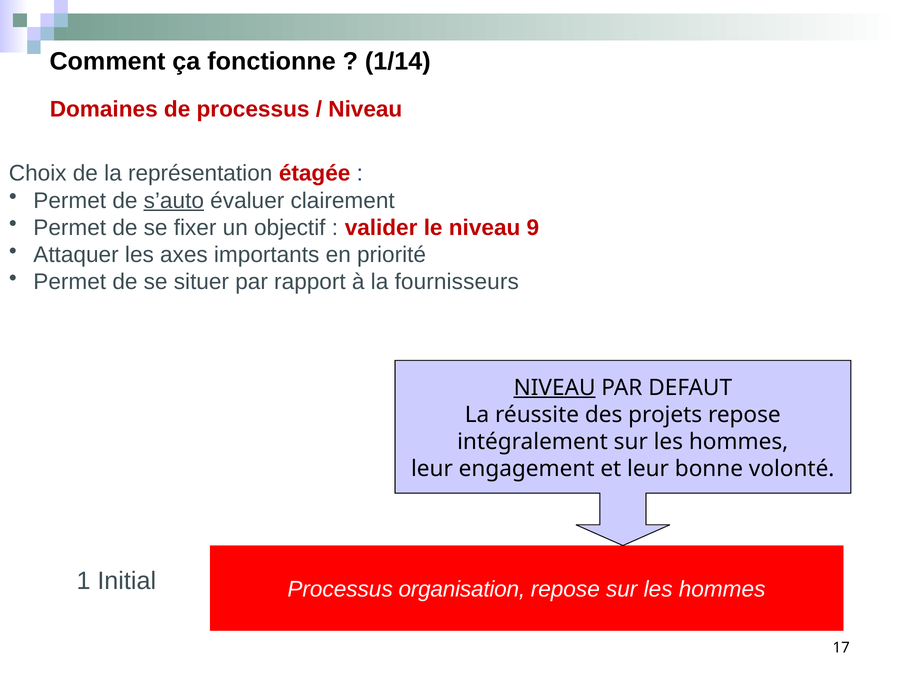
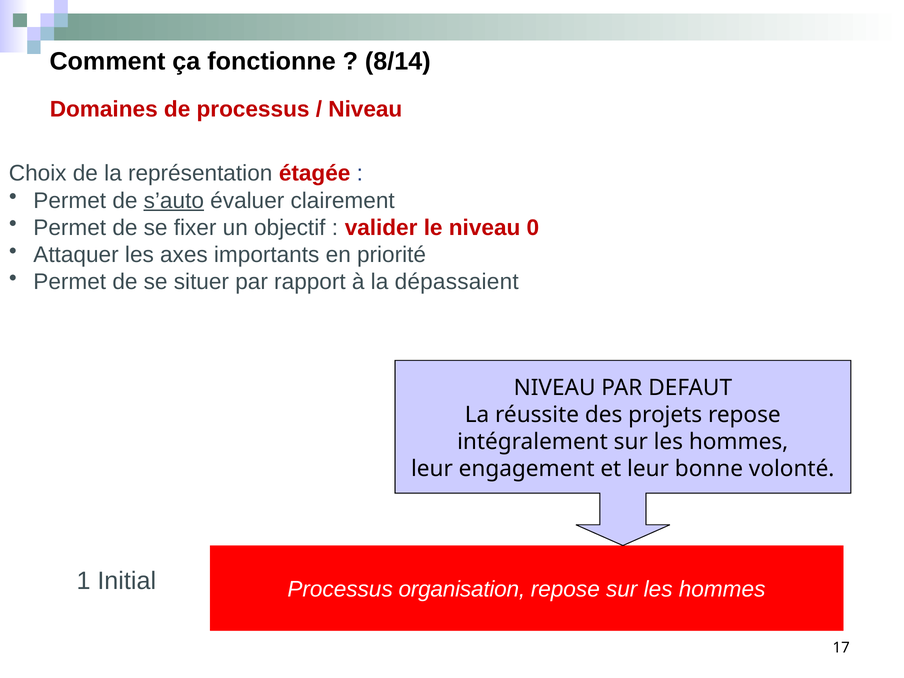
1/14: 1/14 -> 8/14 (398, 61)
9: 9 -> 0 (533, 228)
fournisseurs: fournisseurs -> dépassaient (457, 282)
NIVEAU underline: present -> none (555, 388)
